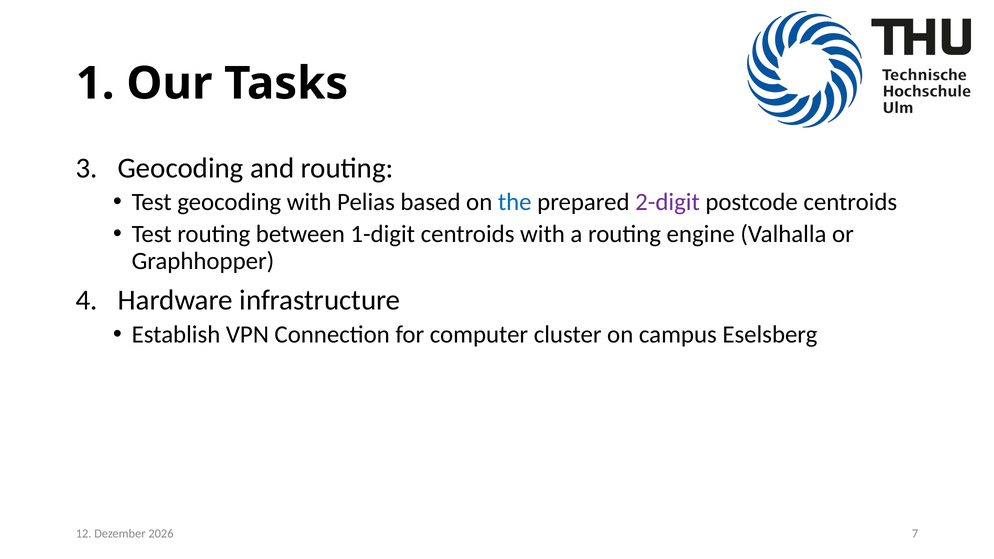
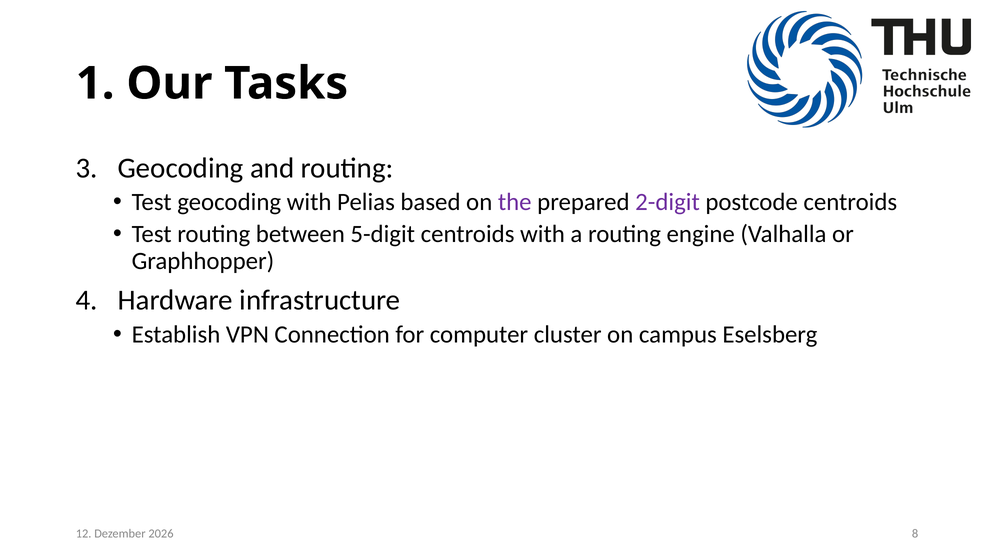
the colour: blue -> purple (515, 202)
1-digit: 1-digit -> 5-digit (383, 234)
7: 7 -> 8 (915, 534)
